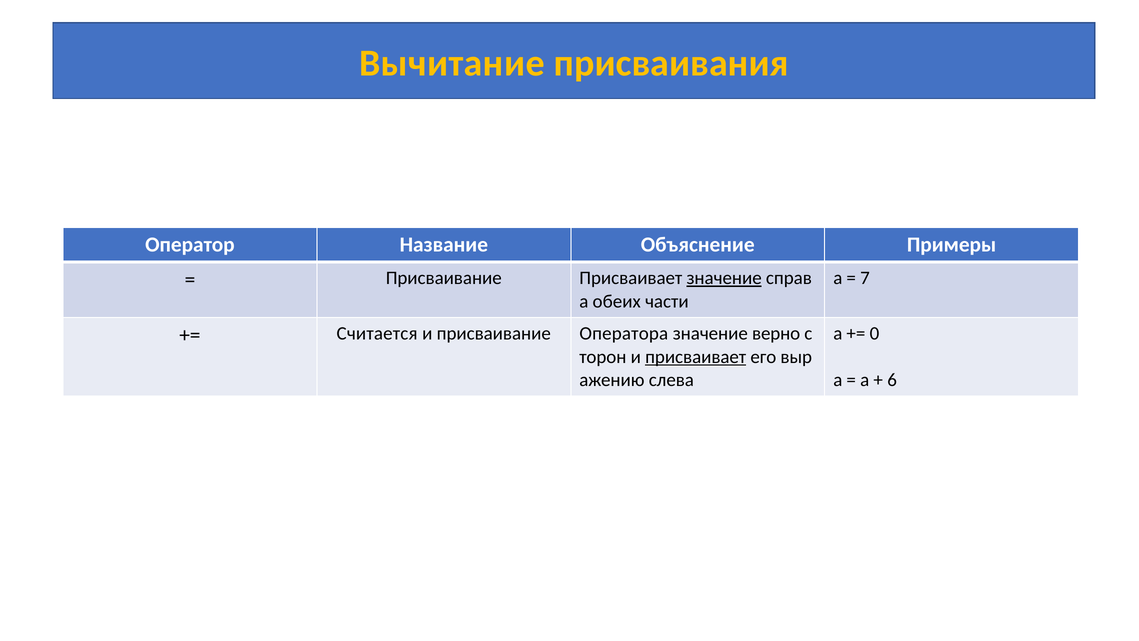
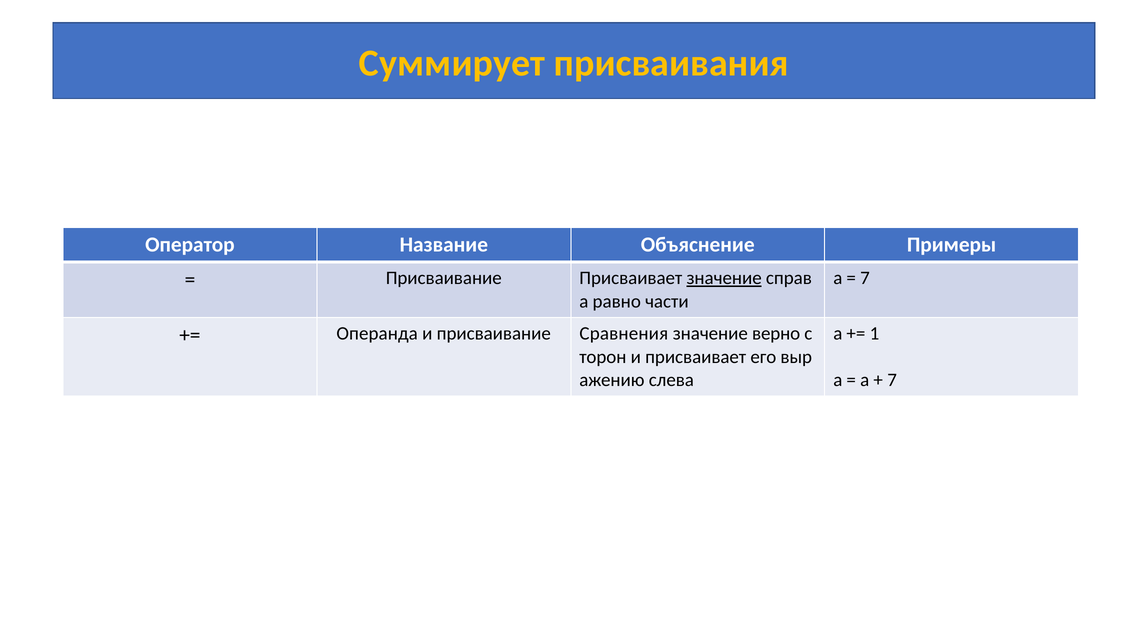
Вычитание: Вычитание -> Суммирует (452, 63)
обеих: обеих -> равно (617, 301)
0: 0 -> 1 (874, 334)
Считается: Считается -> Операнда (377, 334)
Оператора: Оператора -> Сравнения (624, 334)
присваивает underline: present -> none (696, 357)
6: 6 -> 7 (892, 380)
